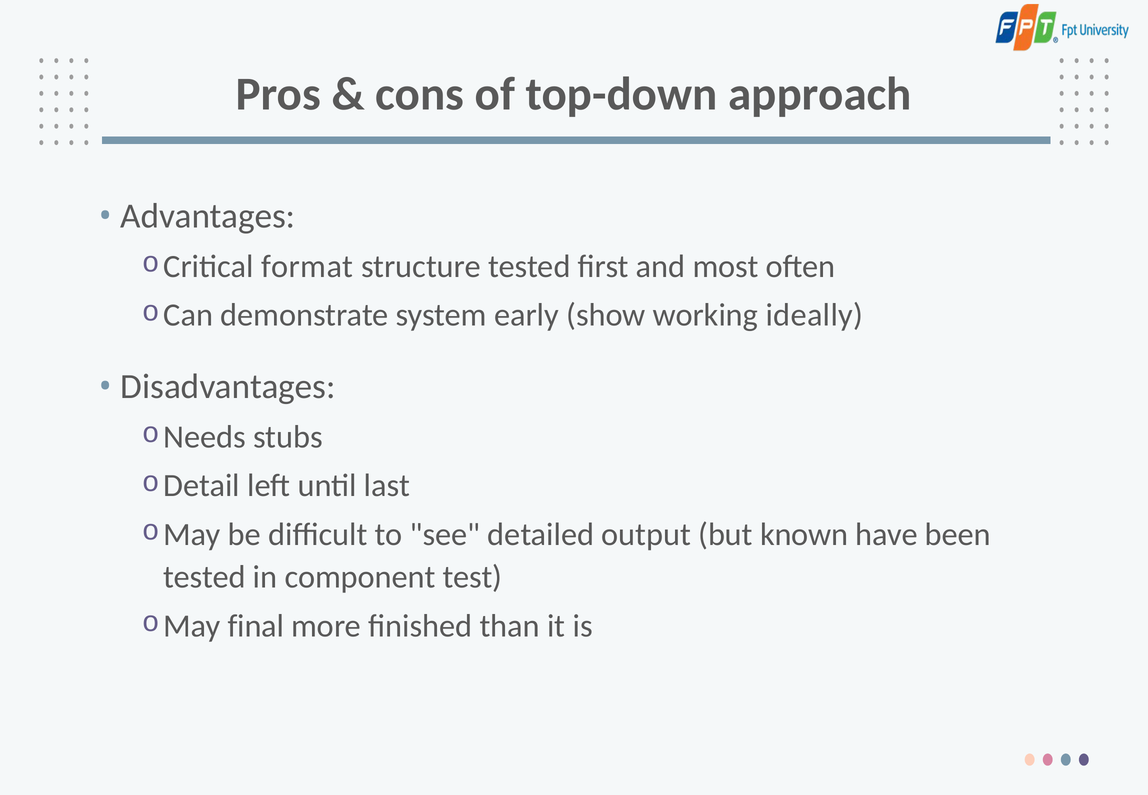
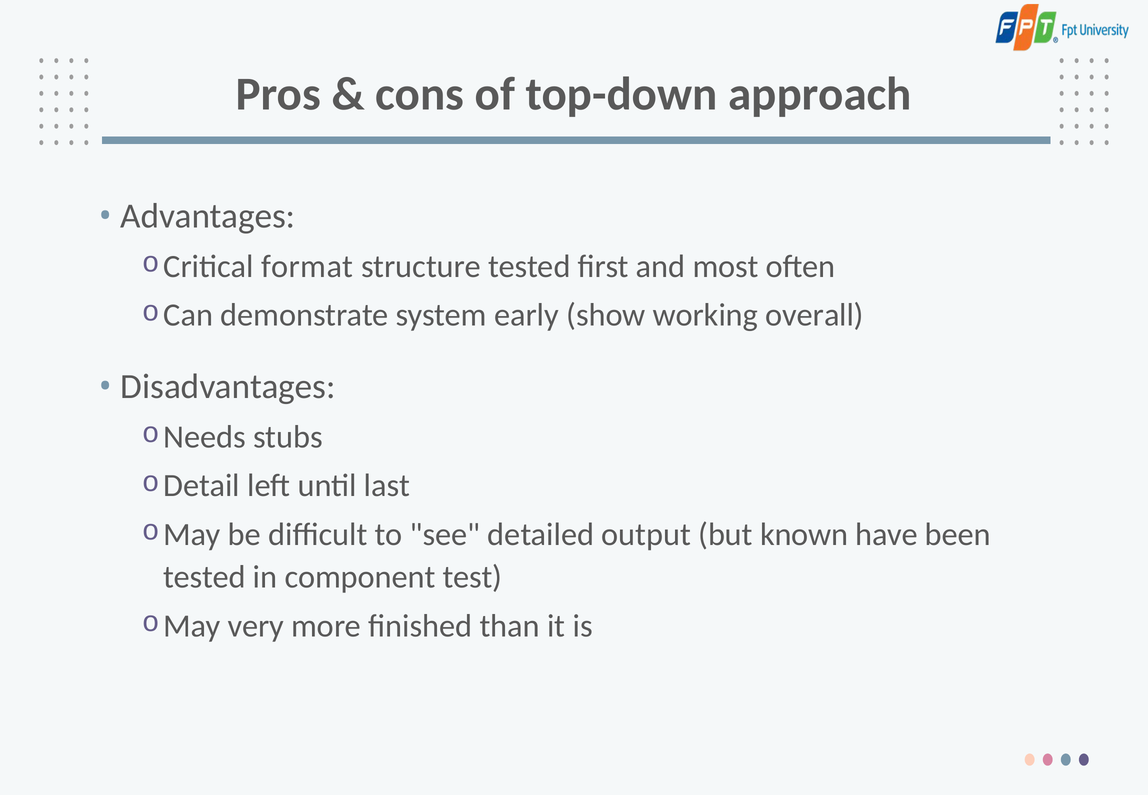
ideally: ideally -> overall (815, 315)
final: final -> very (256, 626)
